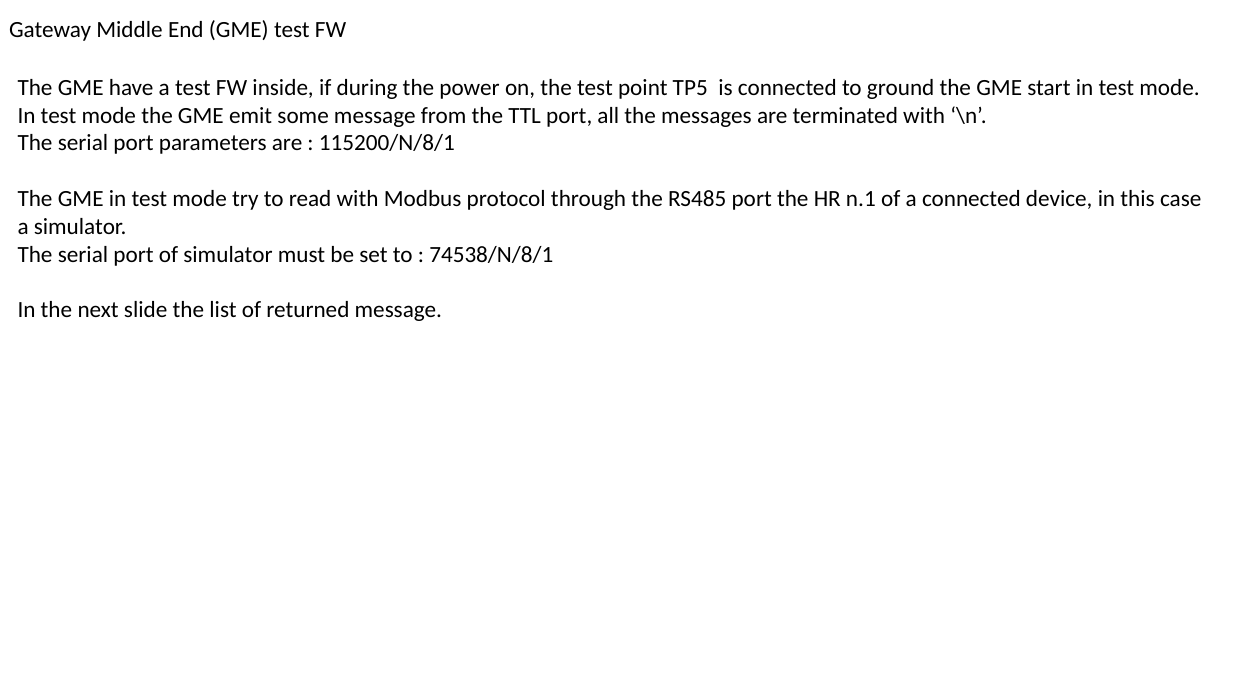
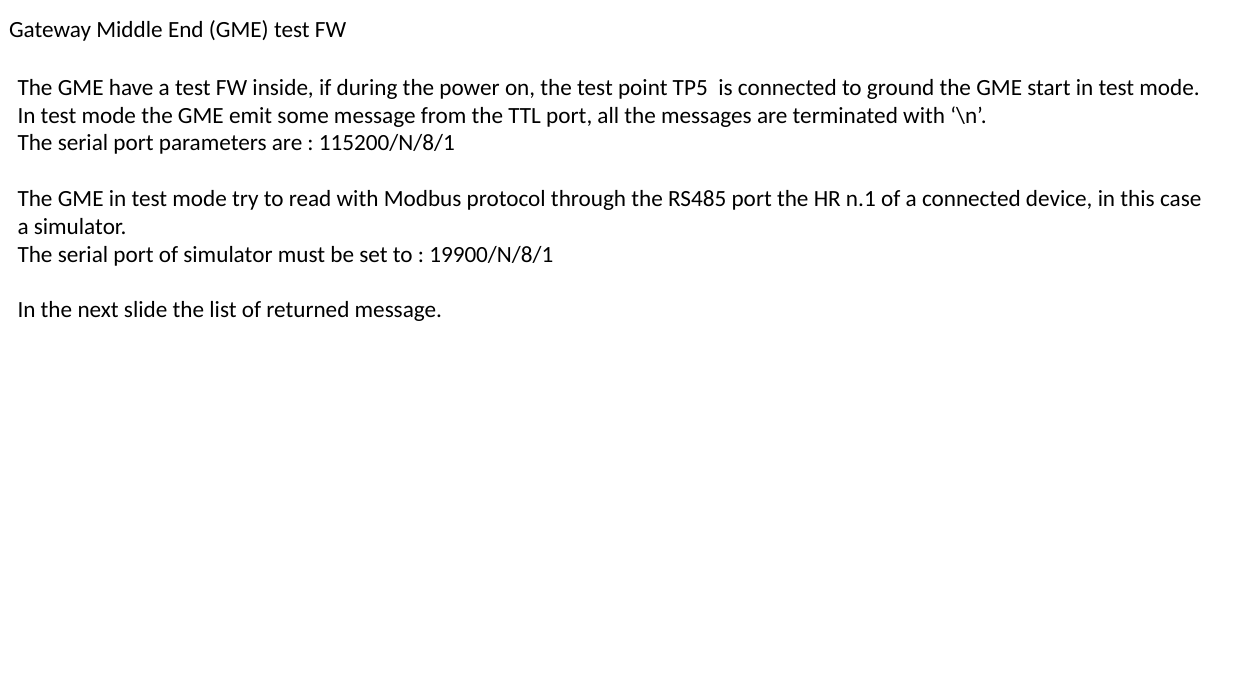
74538/N/8/1: 74538/N/8/1 -> 19900/N/8/1 (491, 255)
